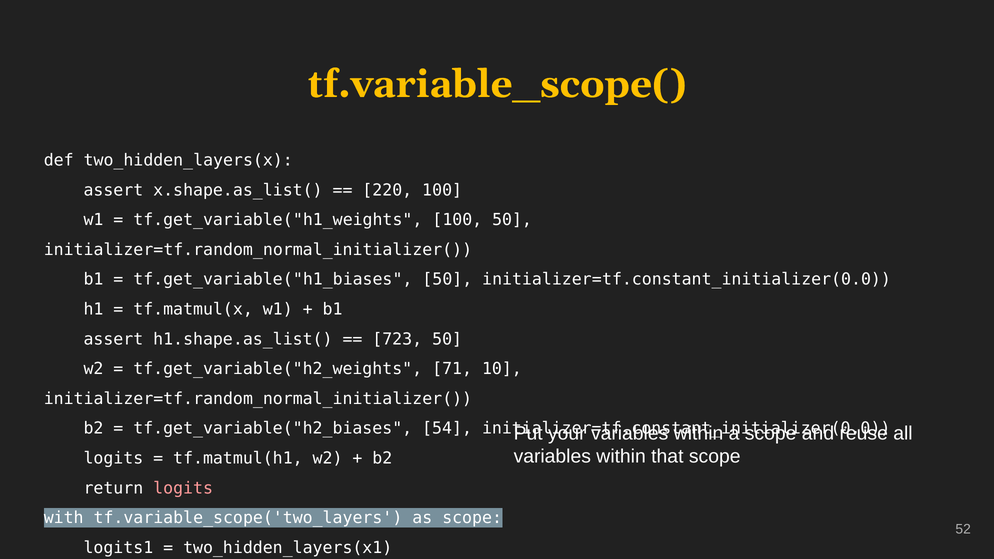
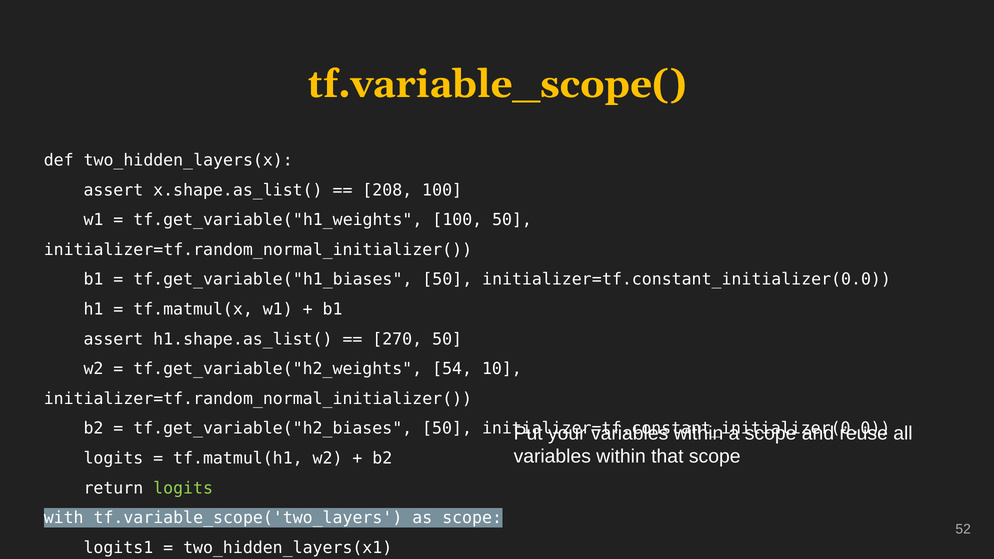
220: 220 -> 208 (387, 190)
723: 723 -> 270 (397, 339)
71: 71 -> 54 (452, 369)
tf.get_variable("h2_biases 54: 54 -> 50 (447, 429)
logits colour: pink -> light green (183, 488)
